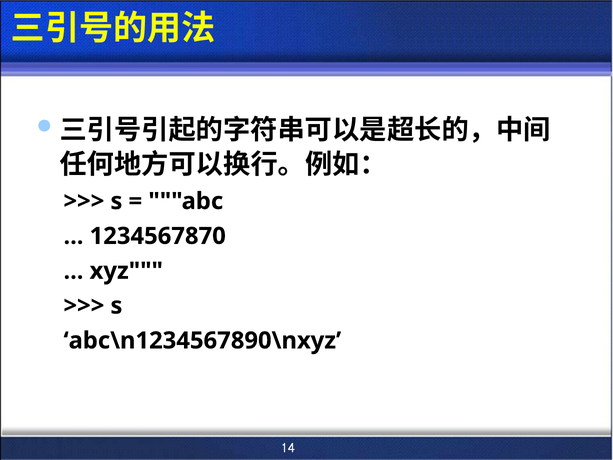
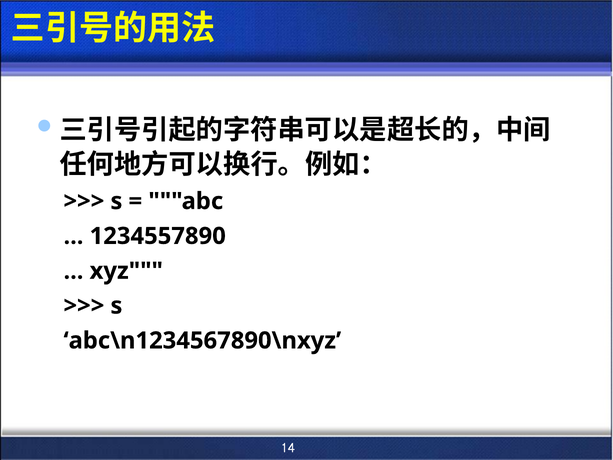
1234567870: 1234567870 -> 1234557890 (158, 236)
